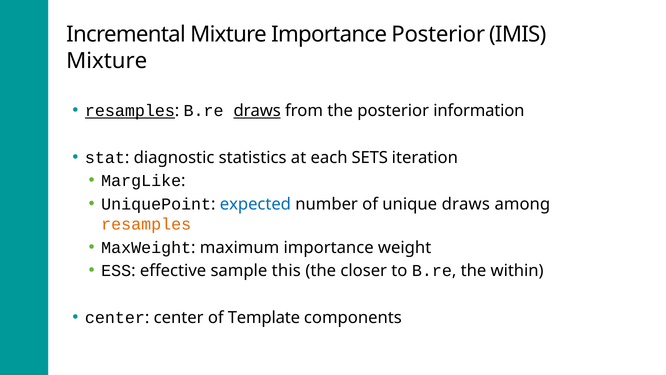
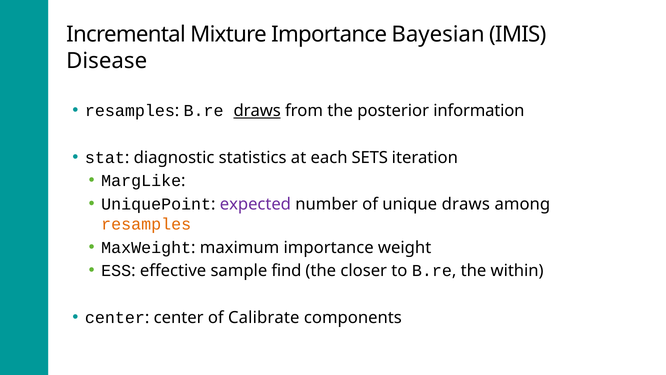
Importance Posterior: Posterior -> Bayesian (438, 34)
Mixture: Mixture -> Disease (107, 61)
resamples underline: present -> none (130, 111)
expected colour: blue -> purple (255, 204)
this: this -> find (286, 271)
Template: Template -> Calibrate (264, 317)
